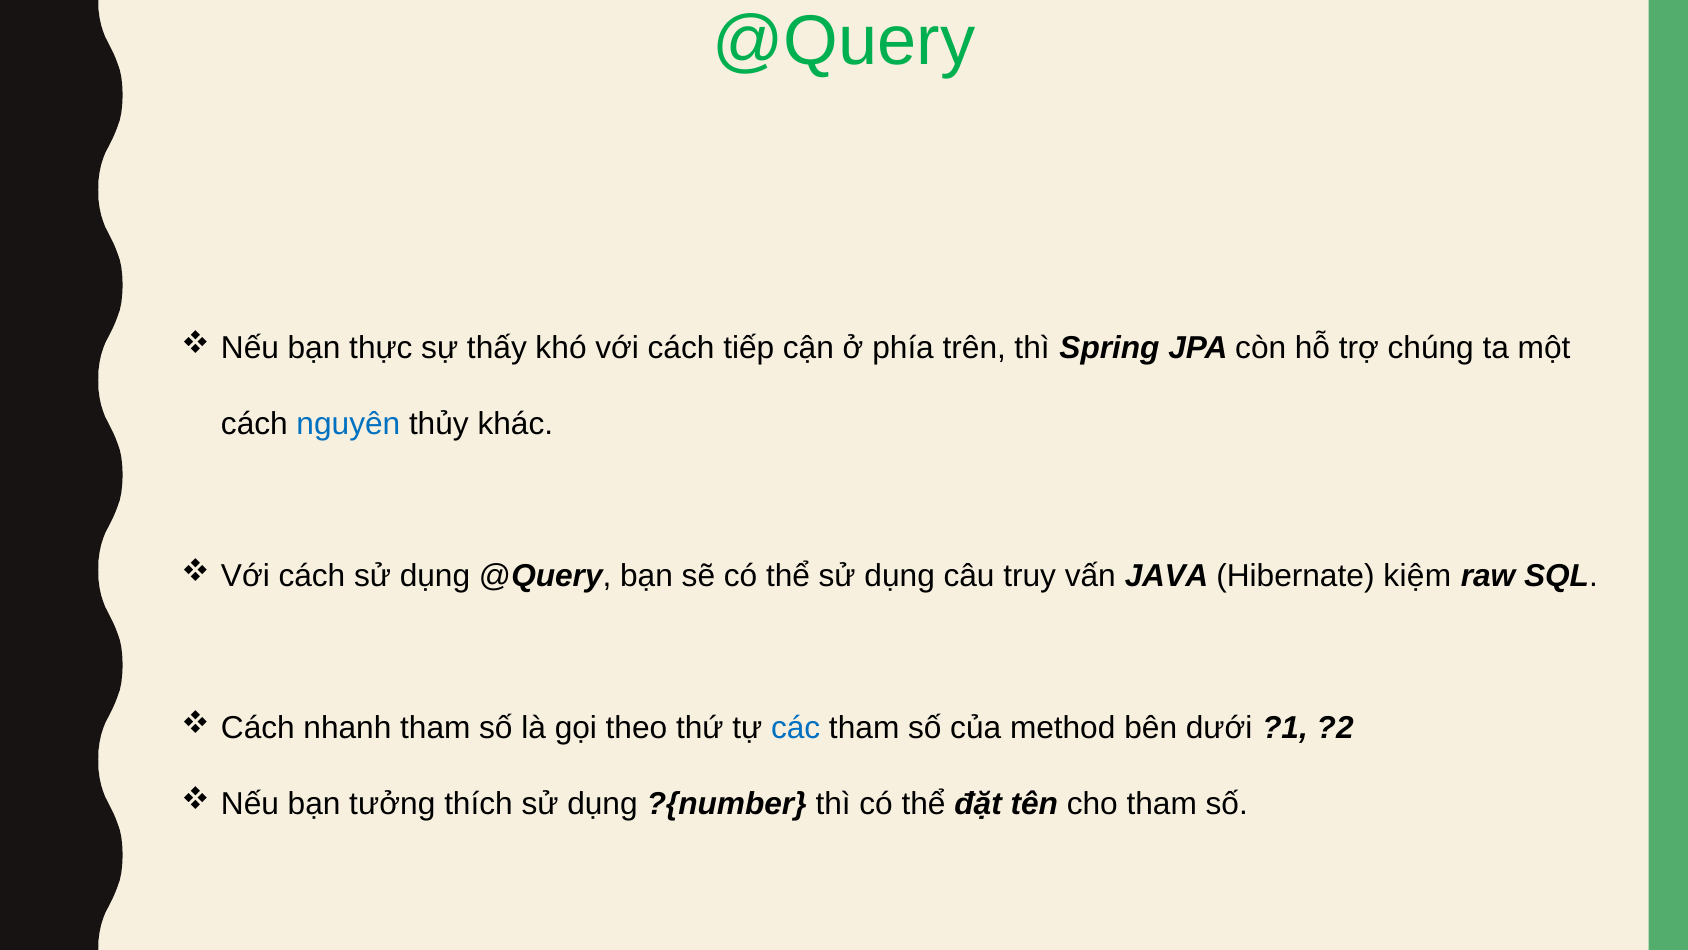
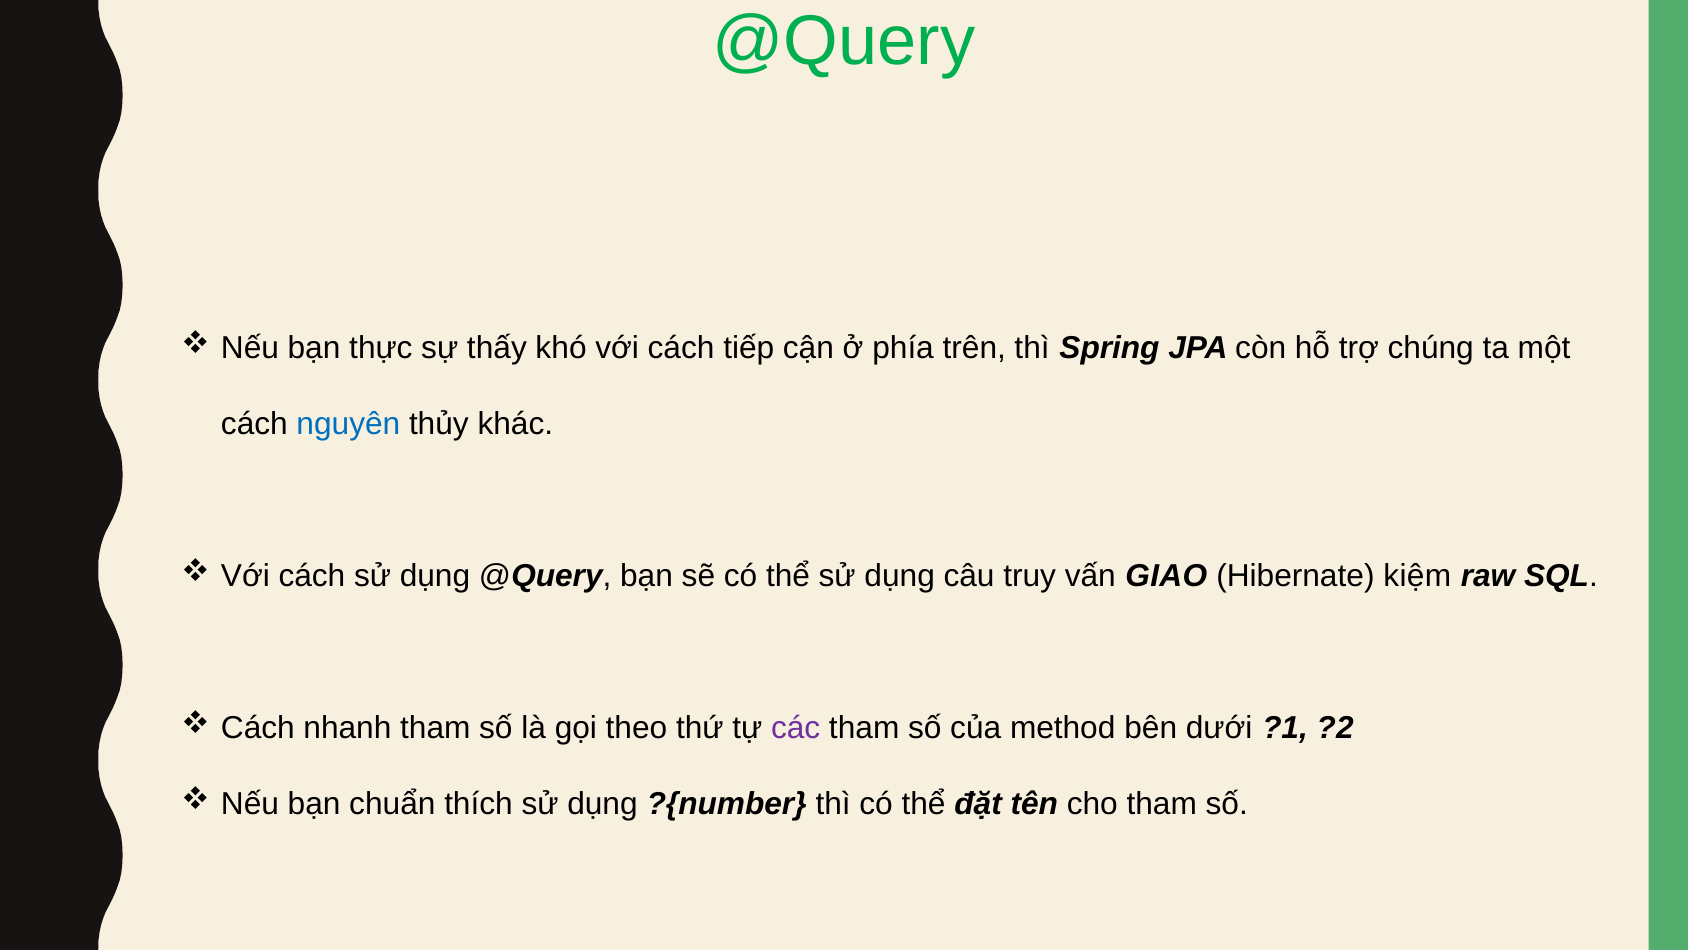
JAVA: JAVA -> GIAO (1166, 576)
các colour: blue -> purple (796, 728)
tưởng: tưởng -> chuẩn (392, 804)
